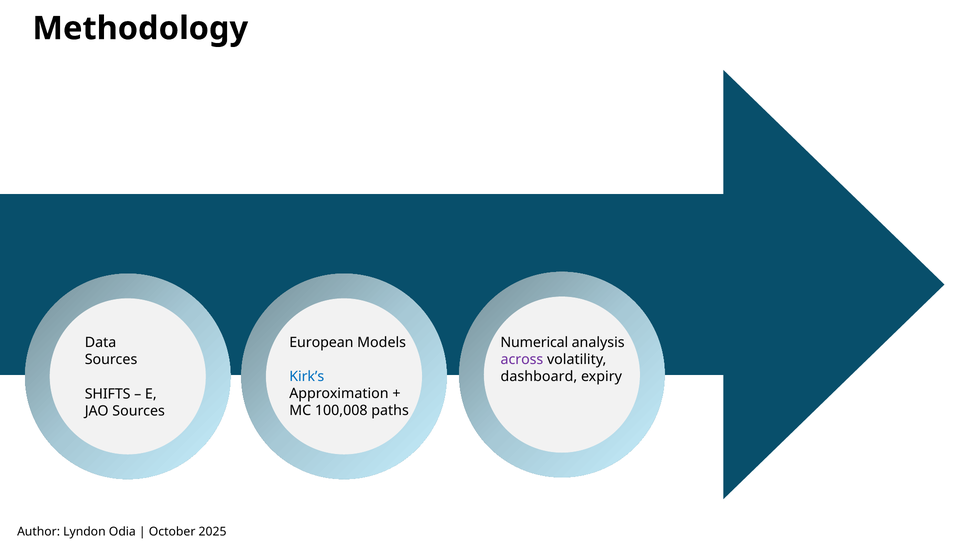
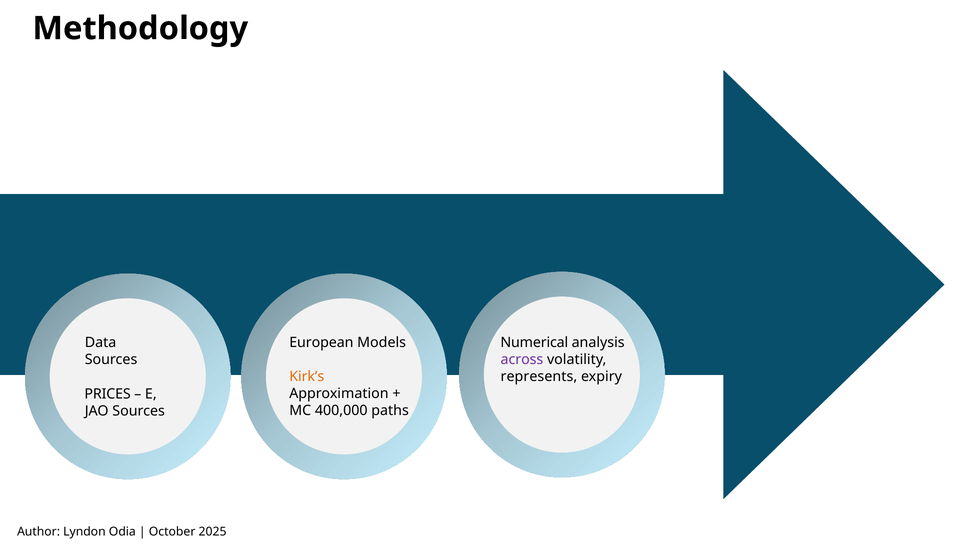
Kirk’s colour: blue -> orange (307, 377)
dashboard: dashboard -> represents (539, 377)
SHIFTS: SHIFTS -> PRICES (108, 394)
100,008: 100,008 -> 400,000 (341, 411)
